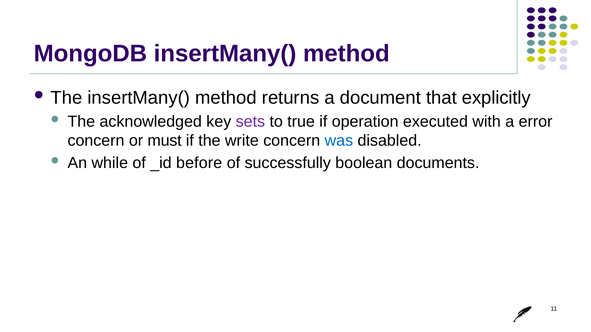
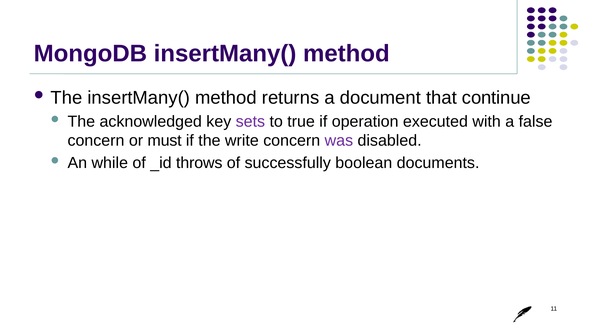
explicitly: explicitly -> continue (496, 98)
error: error -> false (536, 122)
was colour: blue -> purple (339, 141)
before: before -> throws (199, 163)
